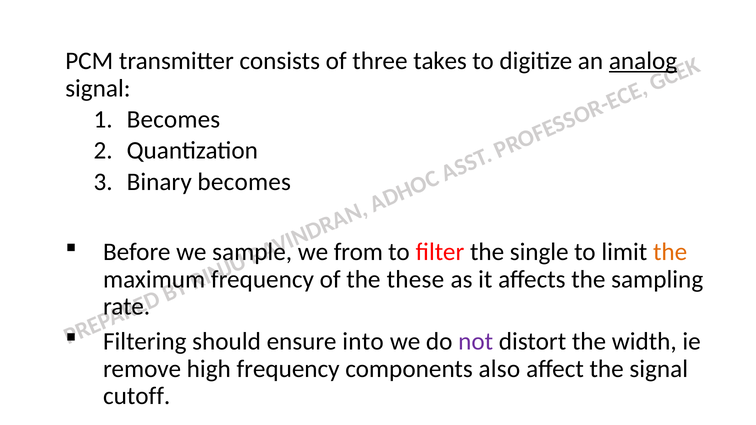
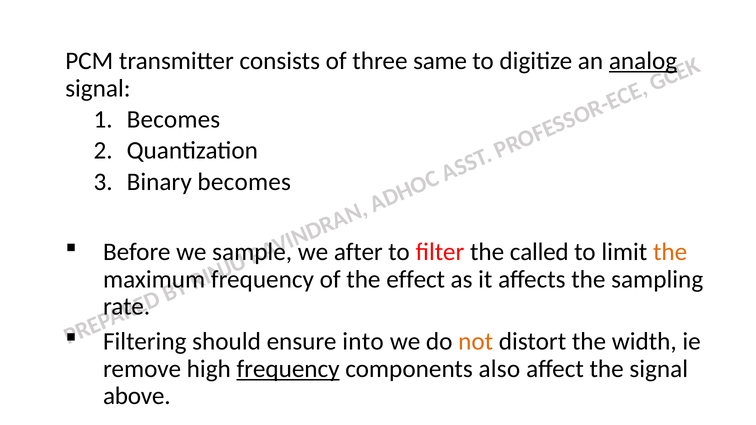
takes: takes -> same (440, 61)
from: from -> after (358, 252)
single: single -> called (539, 252)
these: these -> effect (416, 279)
not colour: purple -> orange (476, 342)
frequency underline: none -> present (288, 369)
cutoff: cutoff -> above (137, 396)
